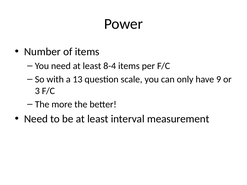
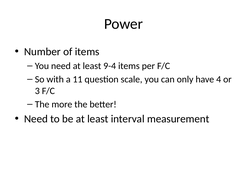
8-4: 8-4 -> 9-4 (110, 66)
13: 13 -> 11 (78, 79)
9: 9 -> 4 (219, 79)
